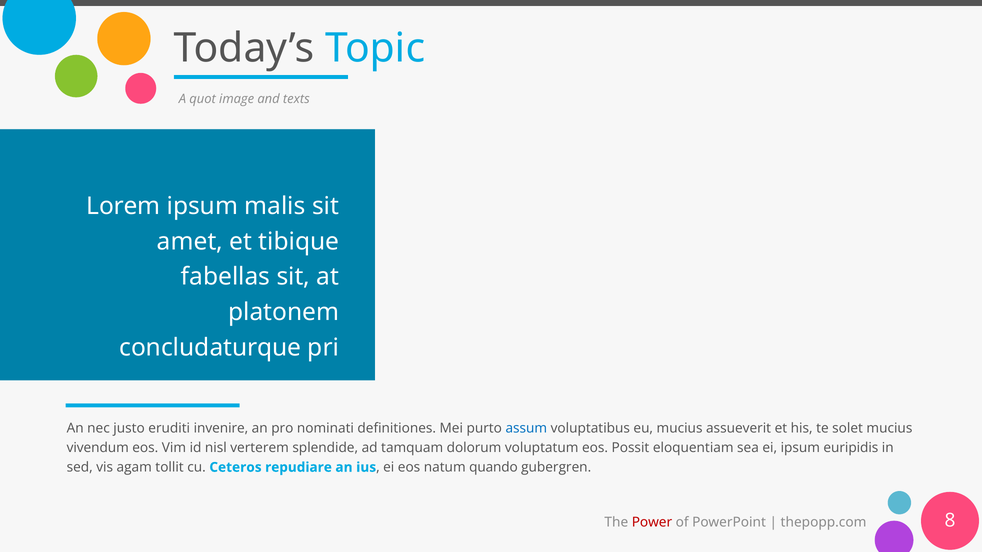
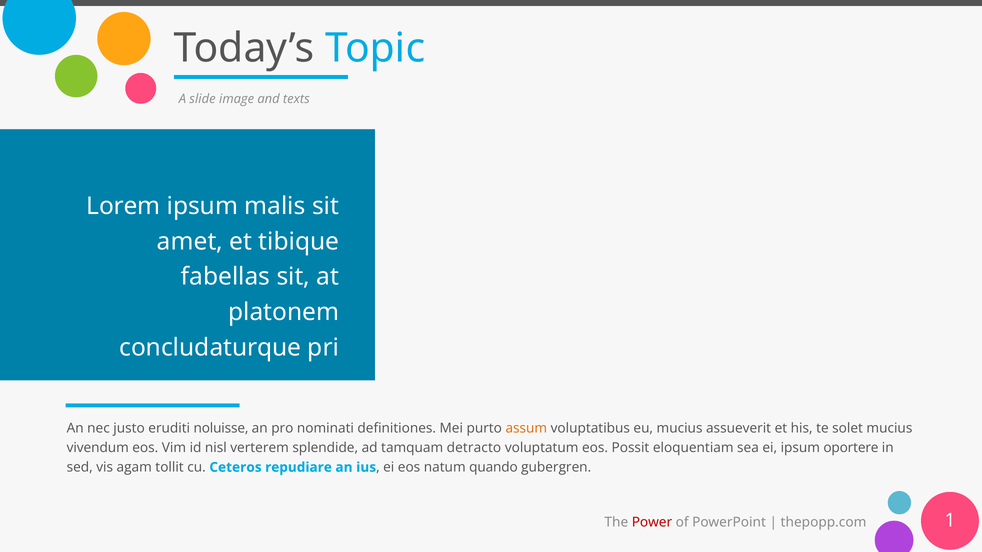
quot: quot -> slide (203, 99)
invenire: invenire -> noluisse (221, 428)
assum colour: blue -> orange (526, 428)
dolorum: dolorum -> detracto (474, 448)
euripidis: euripidis -> oportere (851, 448)
8: 8 -> 1 (950, 521)
